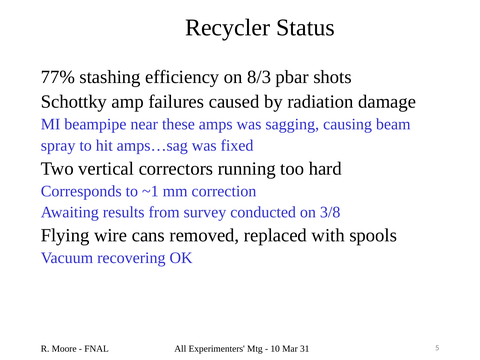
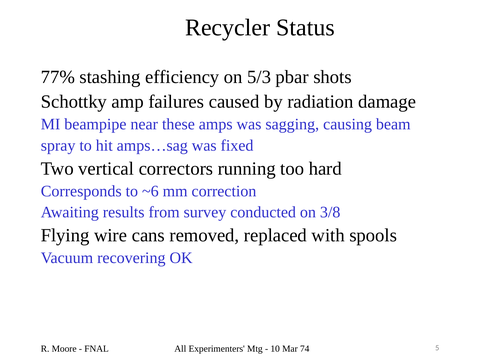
8/3: 8/3 -> 5/3 (259, 77)
~1: ~1 -> ~6 (150, 191)
31: 31 -> 74 (305, 349)
